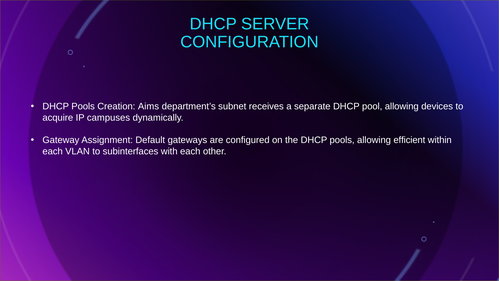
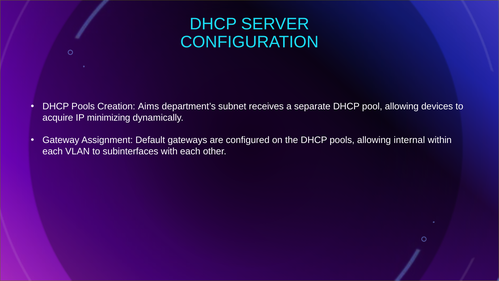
campuses: campuses -> minimizing (109, 118)
efficient: efficient -> internal (409, 140)
